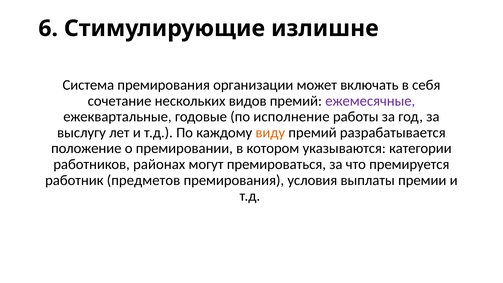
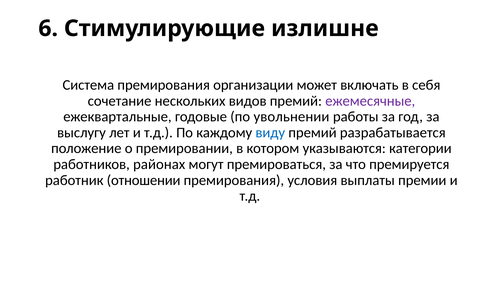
исполнение: исполнение -> увольнении (291, 117)
виду colour: orange -> blue (270, 133)
предметов: предметов -> отношении (144, 180)
